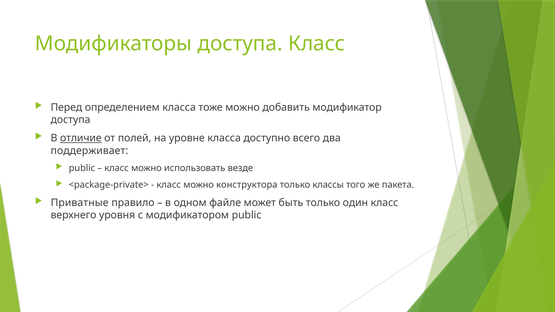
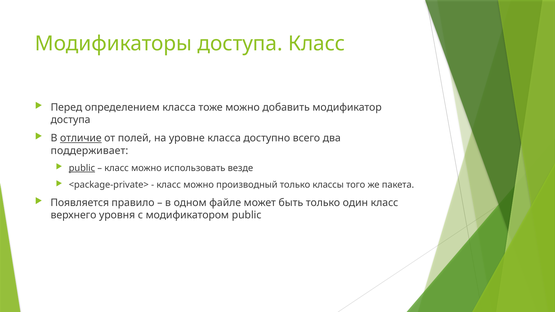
public underline: none -> present (82, 168)
конструктора: конструктора -> производный (247, 185)
Приватные: Приватные -> Появляется (80, 203)
